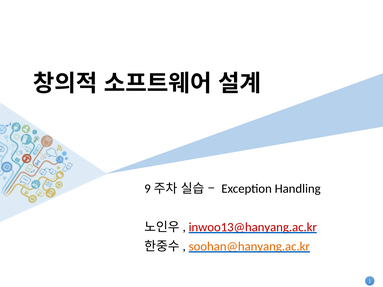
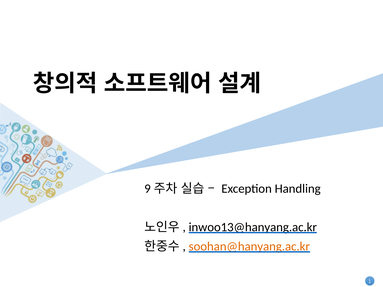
inwoo13@hanyang.ac.kr colour: red -> black (253, 227)
